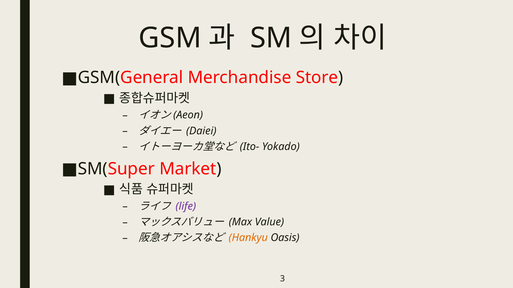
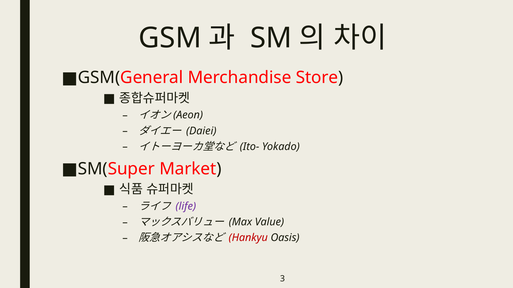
Hankyu colour: orange -> red (248, 238)
